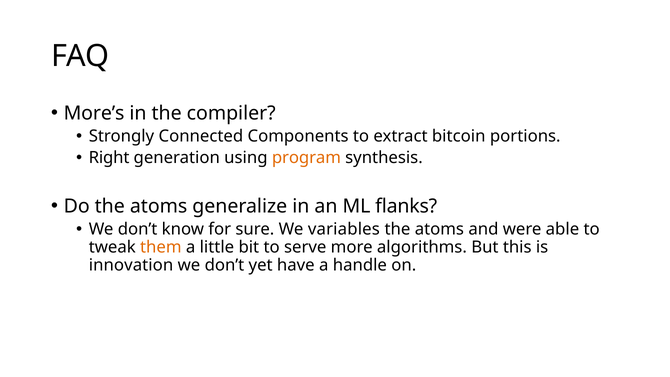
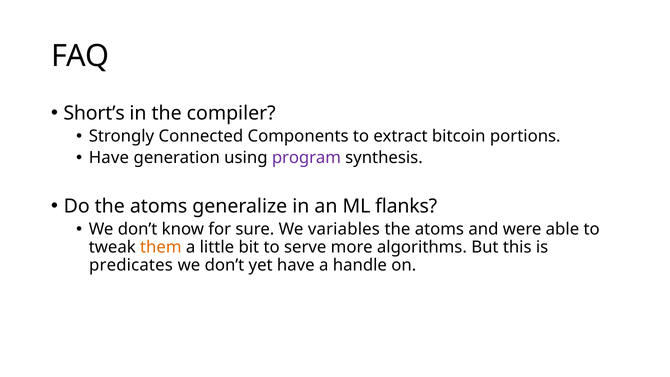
More’s: More’s -> Short’s (94, 113)
Right: Right -> Have (109, 158)
program colour: orange -> purple (306, 158)
innovation: innovation -> predicates (131, 265)
